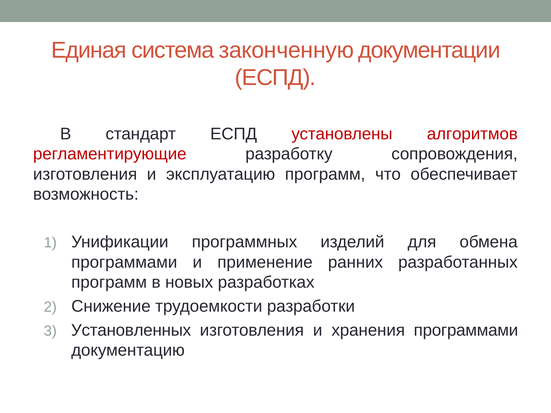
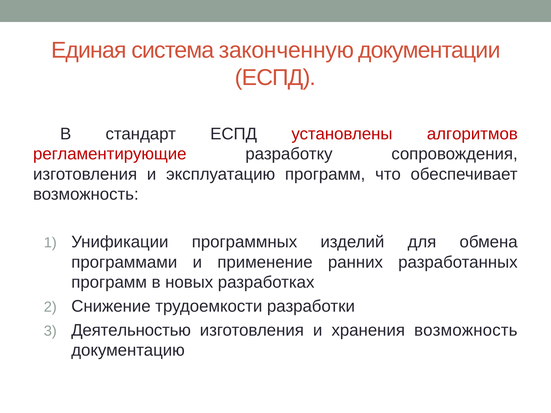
Установленных: Установленных -> Деятельностью (131, 330)
хранения программами: программами -> возможность (466, 330)
